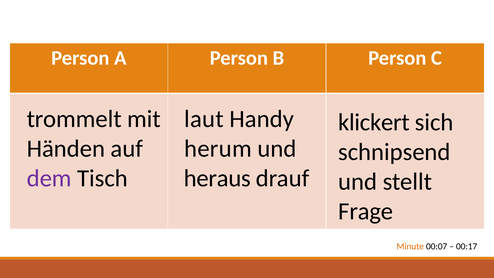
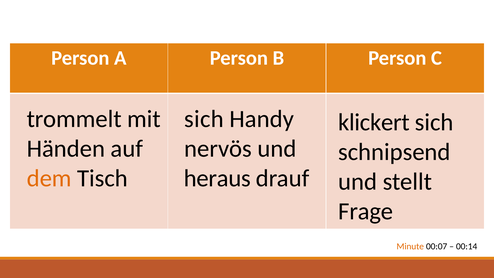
laut: laut -> sich (204, 119)
herum: herum -> nervös (218, 149)
dem colour: purple -> orange (49, 178)
00:17: 00:17 -> 00:14 (467, 246)
